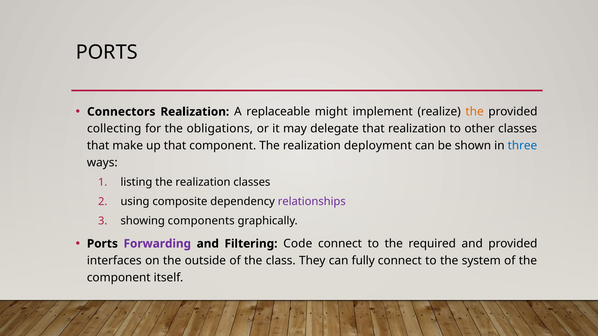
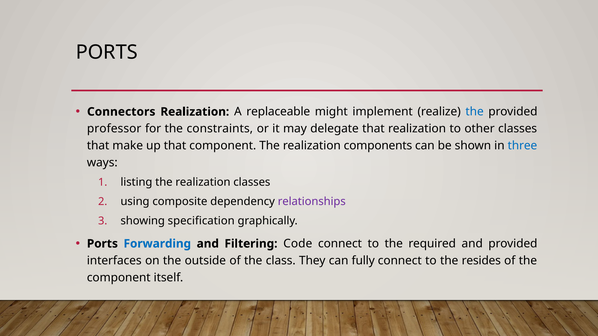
the colour: orange -> blue (475, 112)
collecting: collecting -> professor (114, 129)
obligations: obligations -> constraints (220, 129)
deployment: deployment -> components (378, 146)
components: components -> specification (201, 221)
Forwarding colour: purple -> blue (157, 244)
system: system -> resides (481, 261)
